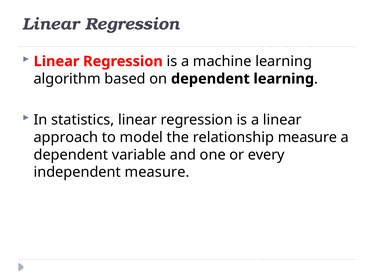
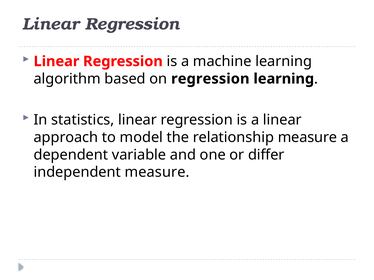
on dependent: dependent -> regression (210, 79)
every: every -> differ (266, 155)
